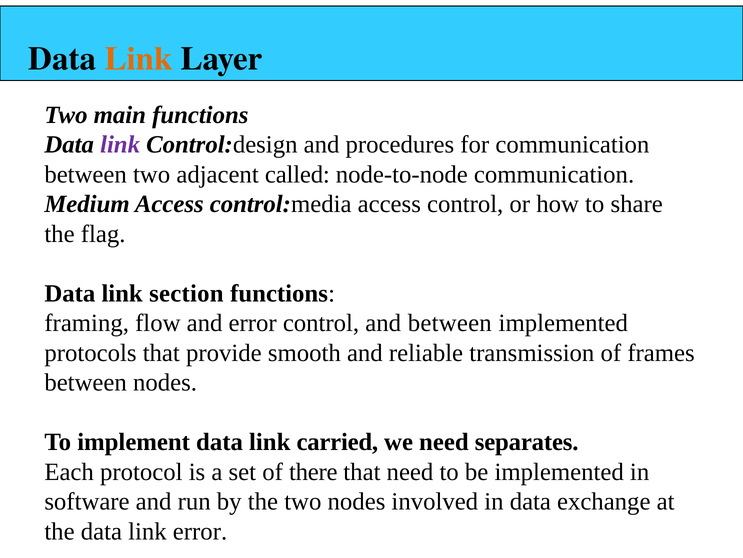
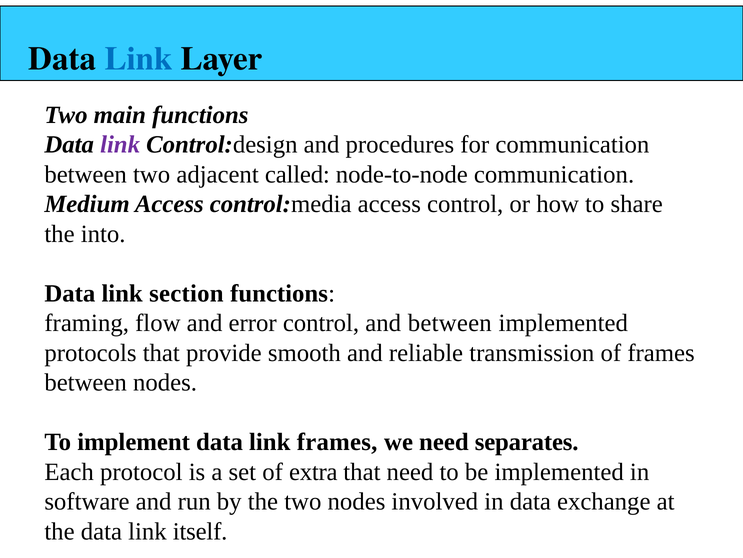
Link colour: orange -> blue (139, 59)
flag: flag -> into (103, 234)
link carried: carried -> frames (337, 442)
there: there -> extra (313, 471)
link error: error -> itself (200, 531)
